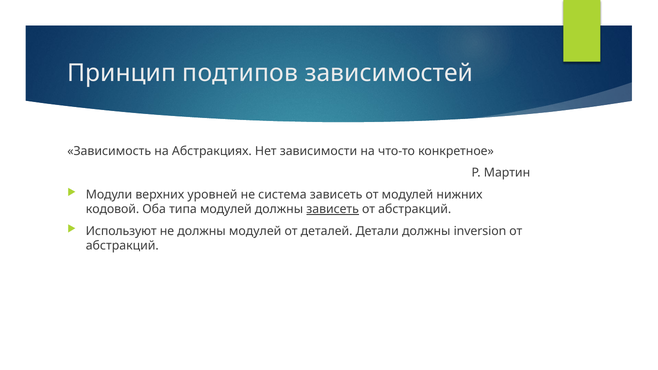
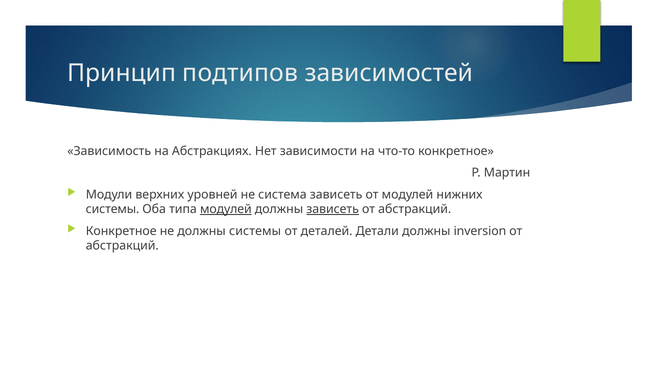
кодовой: кодовой -> системы (113, 209)
модулей underline: none -> present (226, 209)
Используют: Используют -> Конкретное (121, 231)
должны модулей: модулей -> системы (255, 231)
